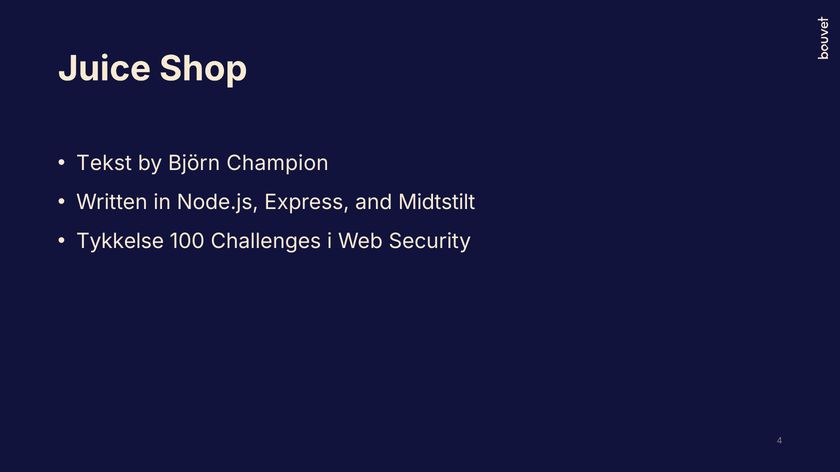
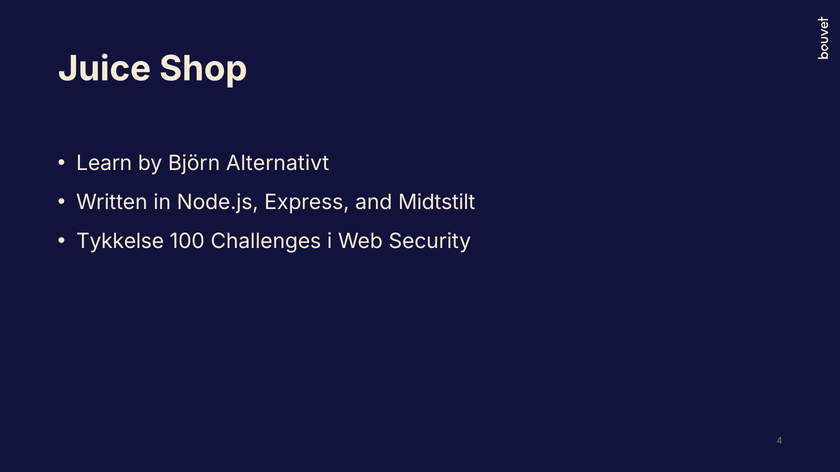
Tekst: Tekst -> Learn (104, 164)
Champion: Champion -> Alternativt (278, 164)
